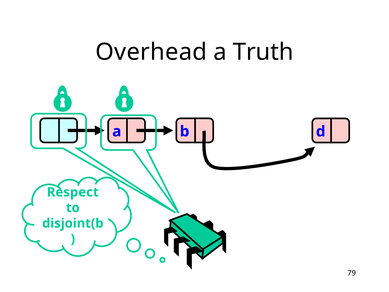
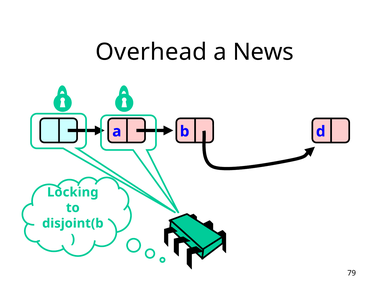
Truth: Truth -> News (263, 52)
Respect: Respect -> Locking (73, 192)
